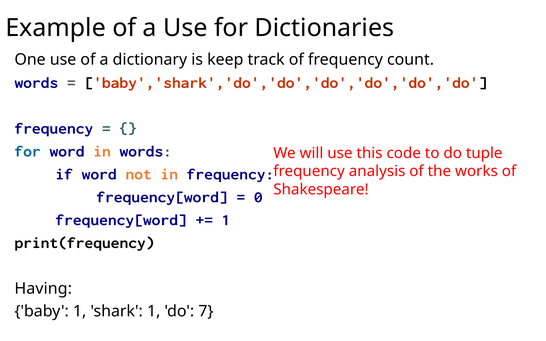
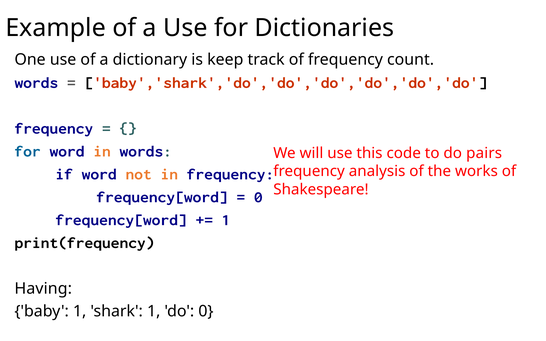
tuple: tuple -> pairs (484, 153)
do 7: 7 -> 0 (206, 312)
